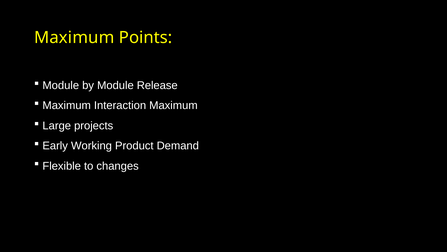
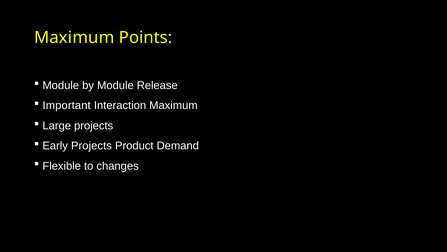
Maximum: Maximum -> Important (67, 105)
Early Working: Working -> Projects (91, 146)
